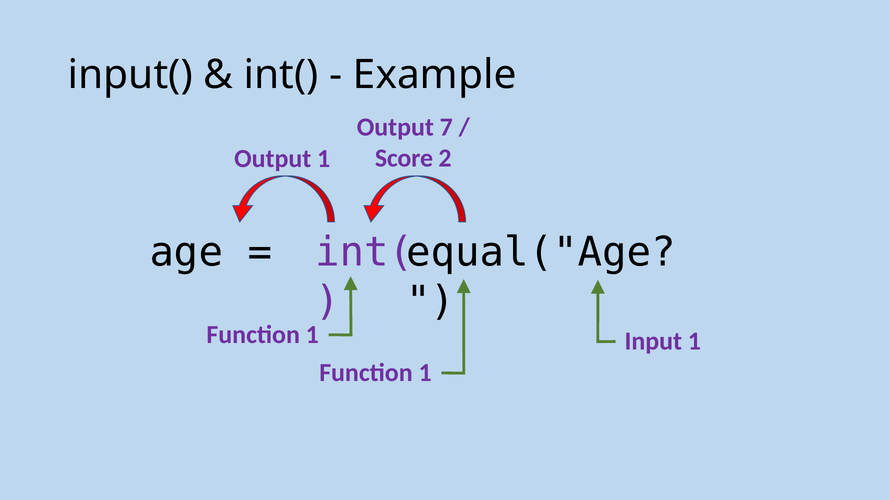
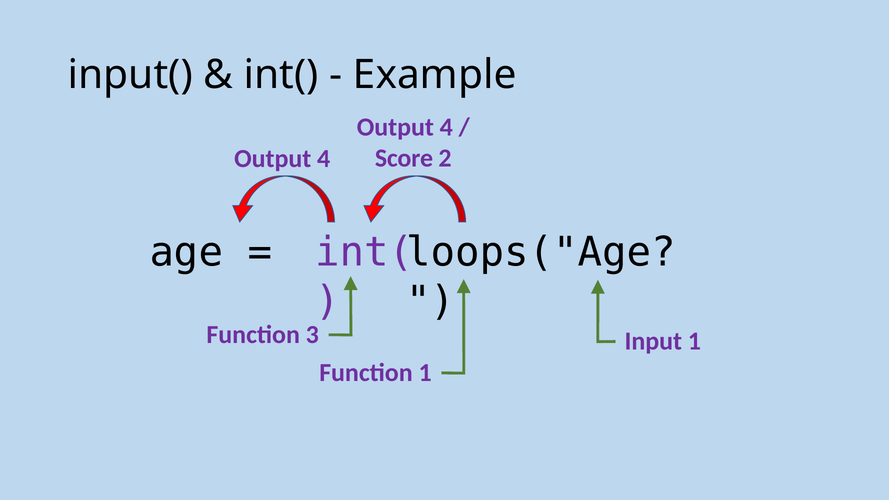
7: 7 -> 4 (446, 127)
1: 1 -> 4 (324, 158)
equal("Age: equal("Age -> loops("Age (541, 253)
1: 1 -> 3 (312, 335)
